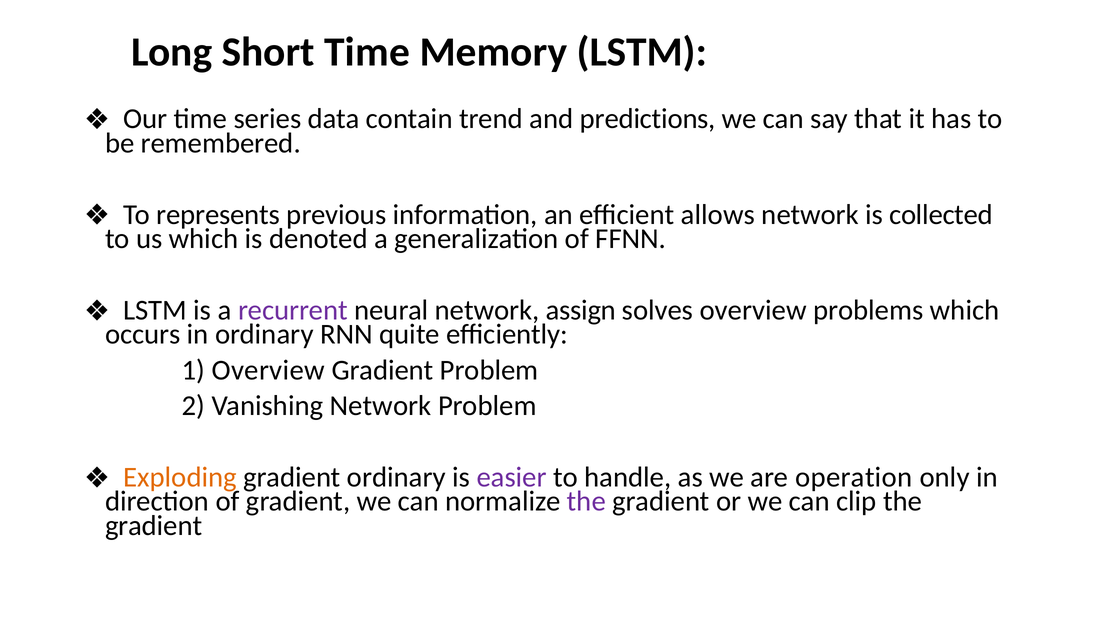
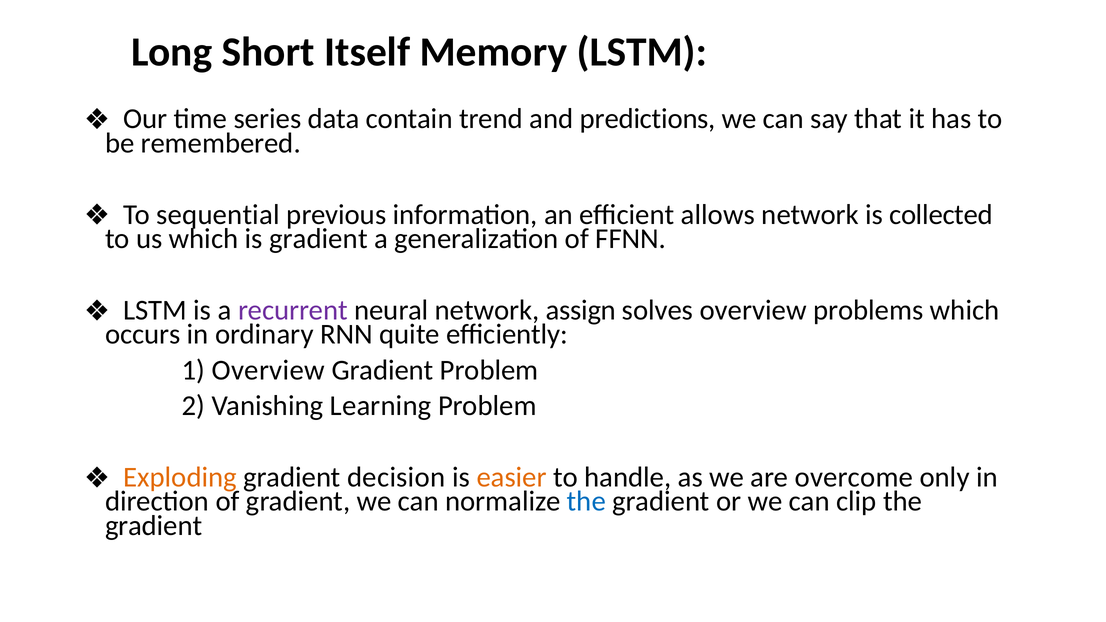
Short Time: Time -> Itself (367, 52)
represents: represents -> sequential (218, 215)
is denoted: denoted -> gradient (318, 239)
Vanishing Network: Network -> Learning (381, 406)
gradient ordinary: ordinary -> decision (396, 477)
easier colour: purple -> orange (512, 477)
operation: operation -> overcome (854, 477)
the colour: purple -> blue (586, 501)
